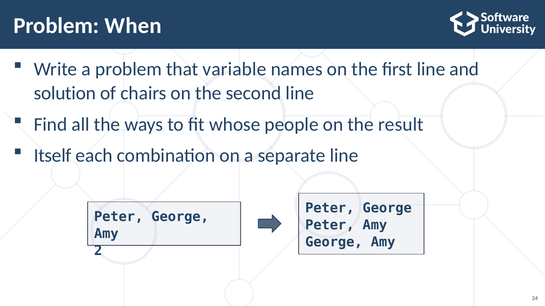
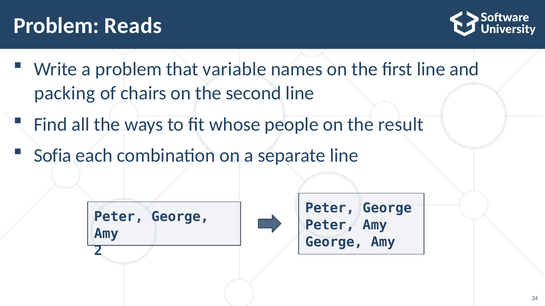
When: When -> Reads (133, 26)
solution: solution -> packing (65, 93)
Itself: Itself -> Sofia (53, 156)
